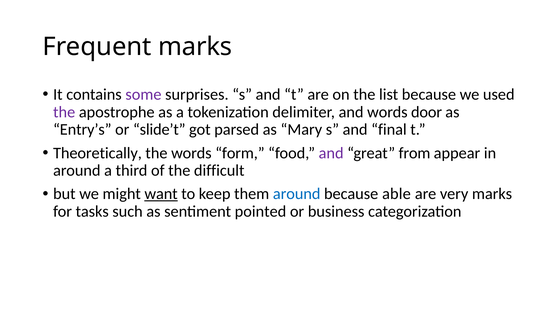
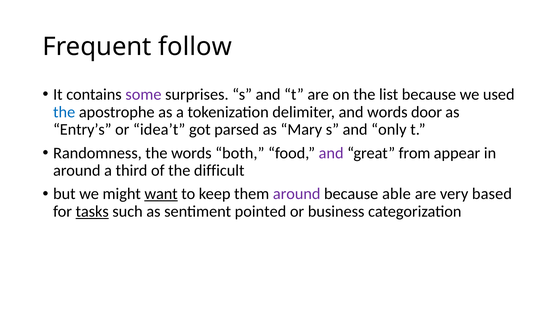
Frequent marks: marks -> follow (195, 47)
the colour: purple -> blue (64, 112)
slide’t: slide’t -> idea’t (159, 130)
final: final -> only (389, 130)
Theoretically: Theoretically -> Randomness (97, 153)
form: form -> both (240, 153)
around colour: blue -> purple (297, 194)
very marks: marks -> based (492, 194)
tasks underline: none -> present (92, 212)
